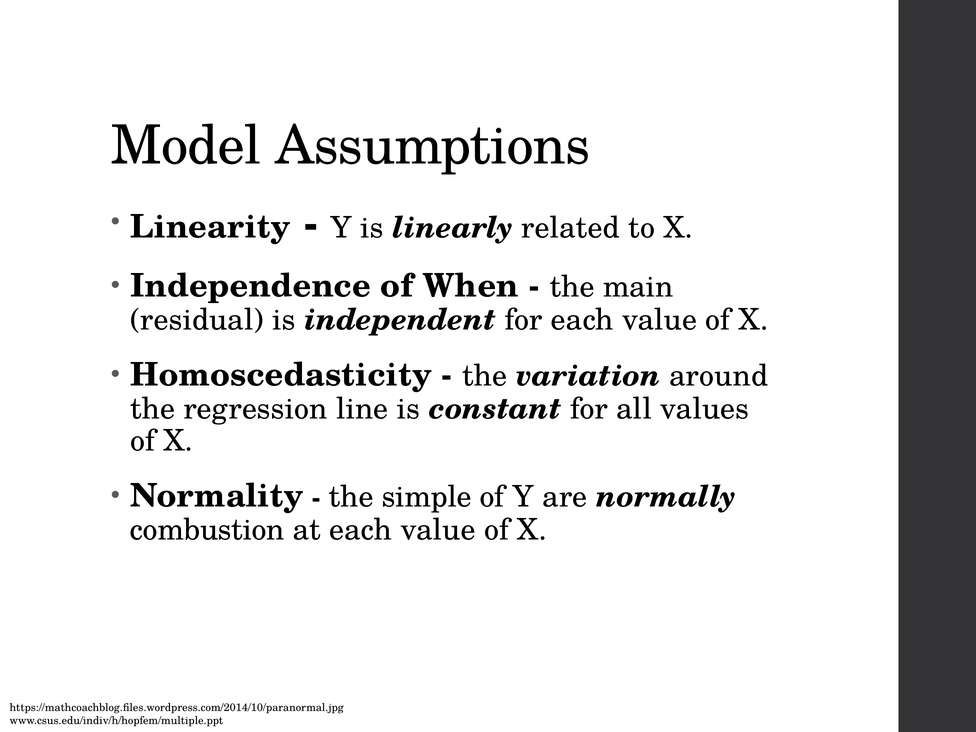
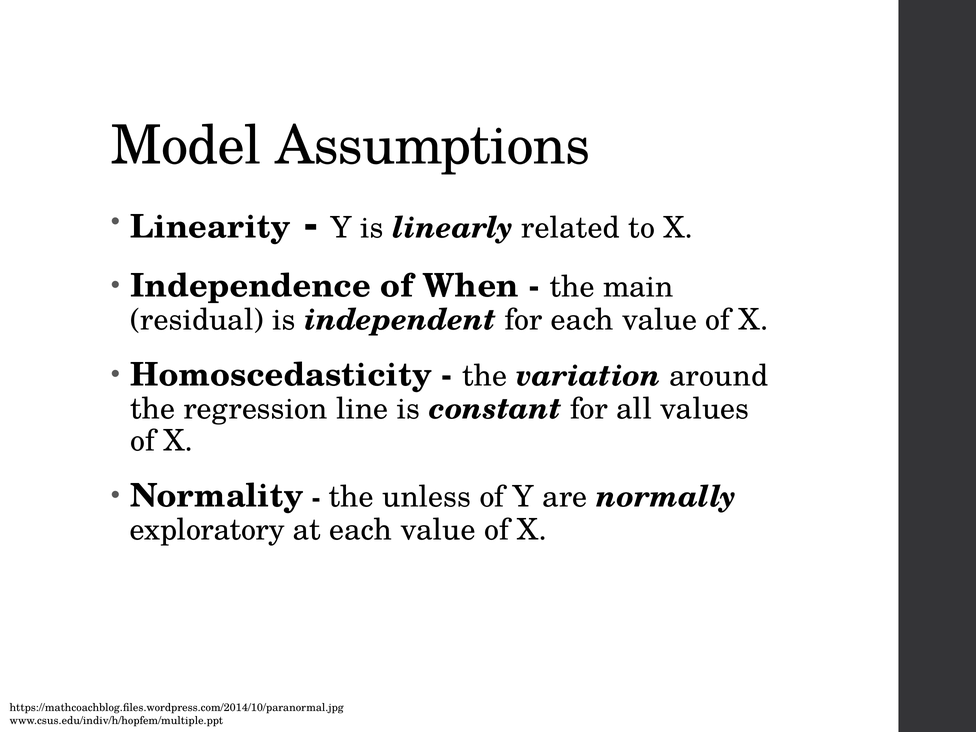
simple: simple -> unless (427, 497)
combustion: combustion -> exploratory (207, 530)
